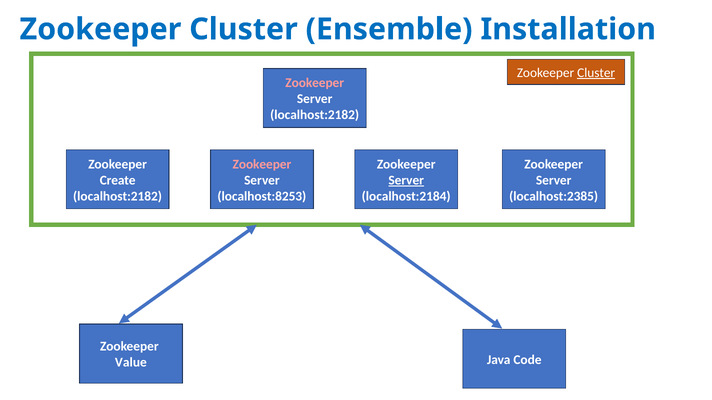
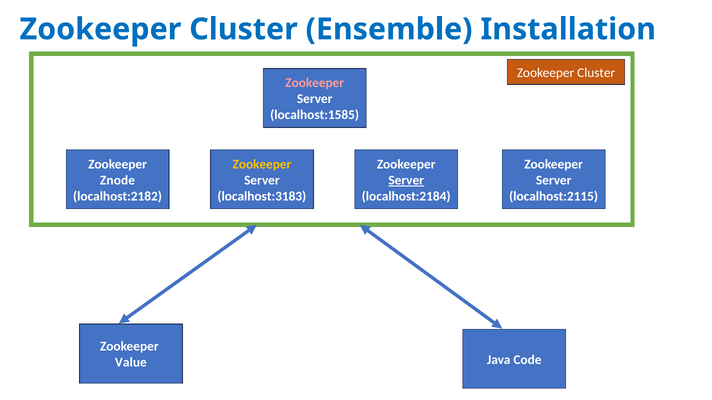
Cluster underline: present -> none (596, 73)
localhost:2182: localhost:2182 -> localhost:1585 (315, 115)
Zookeeper colour: pink -> yellow (262, 164)
Create: Create -> Znode (118, 180)
localhost:8253: localhost:8253 -> localhost:3183 (262, 197)
localhost:2385: localhost:2385 -> localhost:2115 (554, 197)
